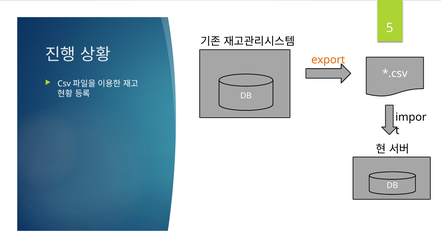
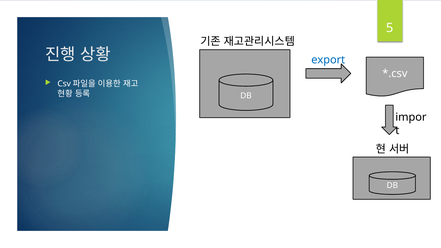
export colour: orange -> blue (328, 60)
